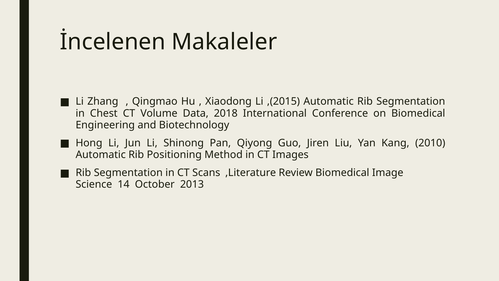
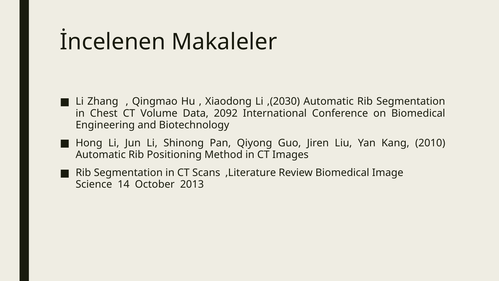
,(2015: ,(2015 -> ,(2030 (283, 101)
2018: 2018 -> 2092 (226, 113)
